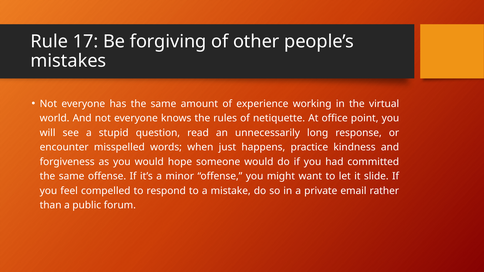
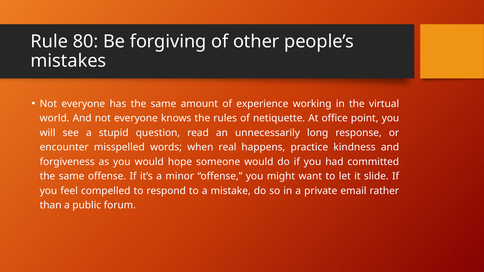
17: 17 -> 80 (86, 41)
just: just -> real (227, 147)
